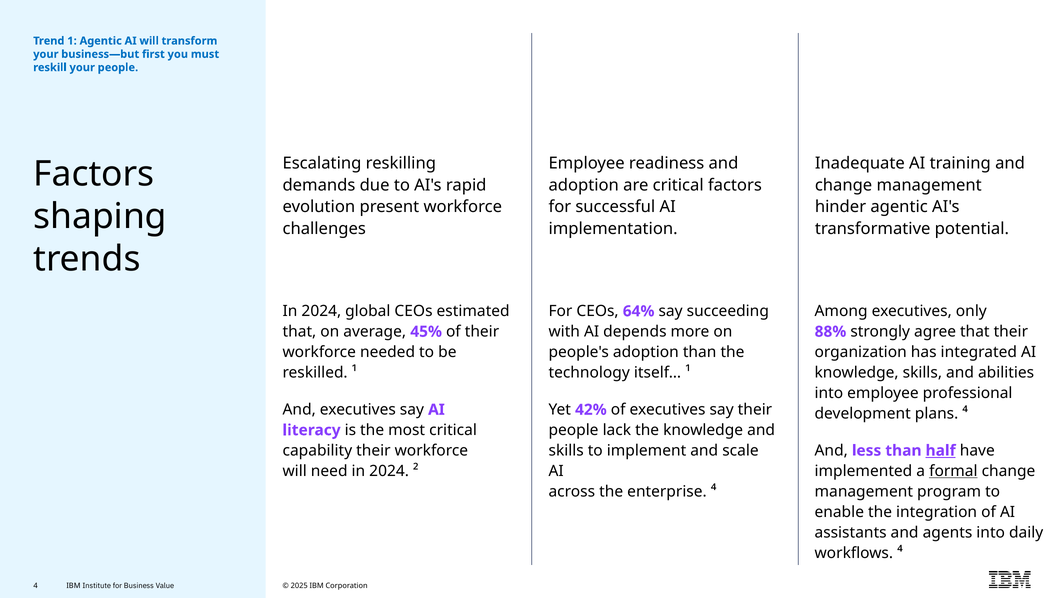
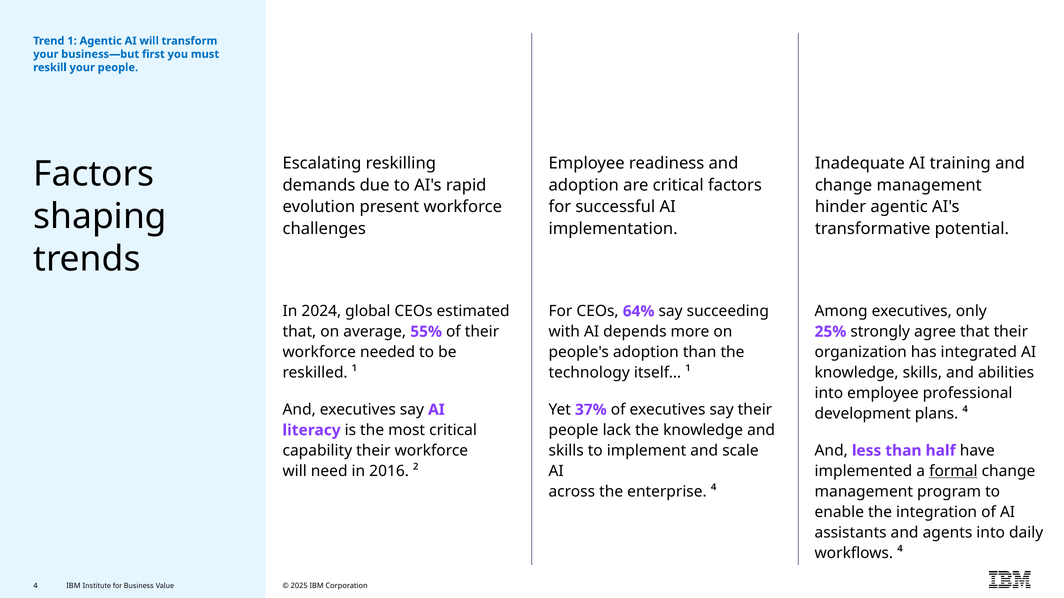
45%: 45% -> 55% (426, 332)
88%: 88% -> 25% (830, 332)
42%: 42% -> 37% (591, 410)
half underline: present -> none (941, 451)
need in 2024: 2024 -> 2016 (389, 471)
